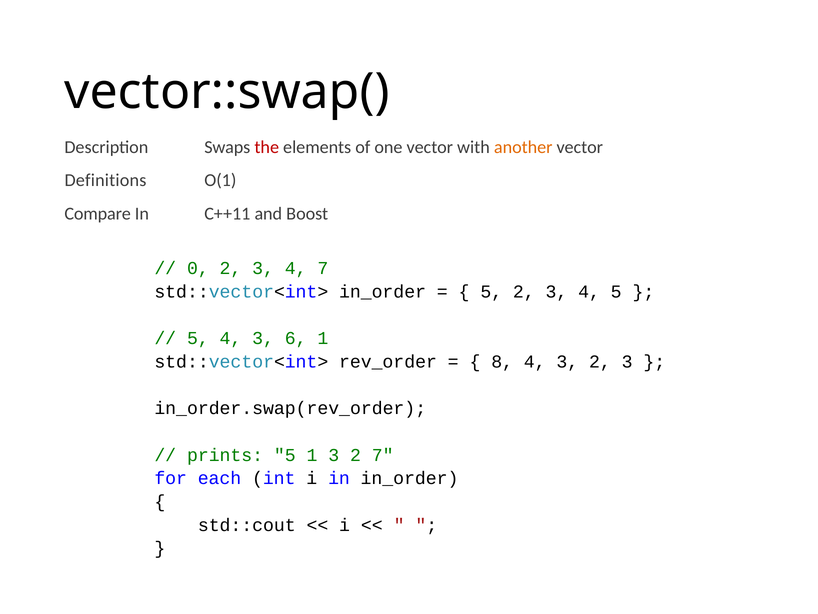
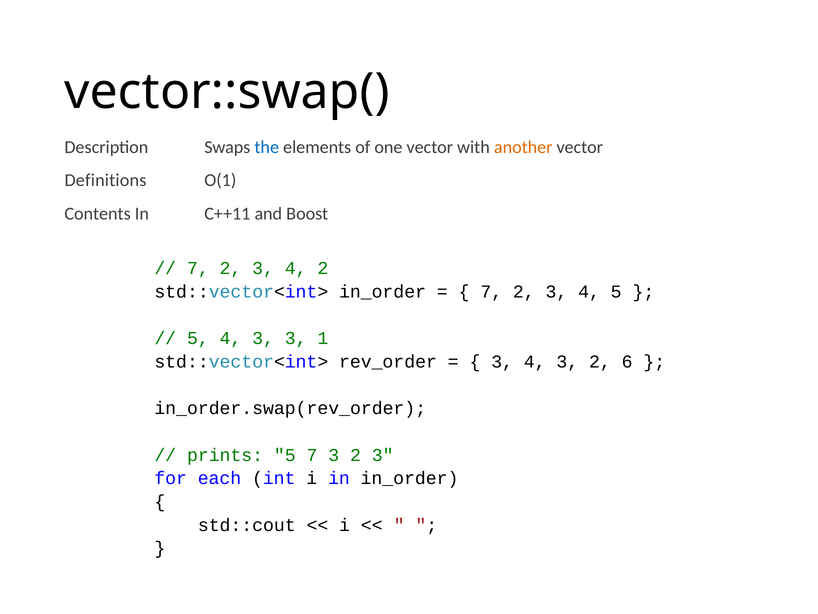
the colour: red -> blue (267, 147)
Compare: Compare -> Contents (98, 213)
0: 0 -> 7 (198, 268)
4 7: 7 -> 2 (323, 268)
5: 5 -> 7 (491, 291)
3 6: 6 -> 3 (296, 338)
8: 8 -> 3 (502, 361)
3 2 3: 3 -> 6 (627, 361)
5 1: 1 -> 7 (312, 455)
3 2 7: 7 -> 3 (383, 455)
